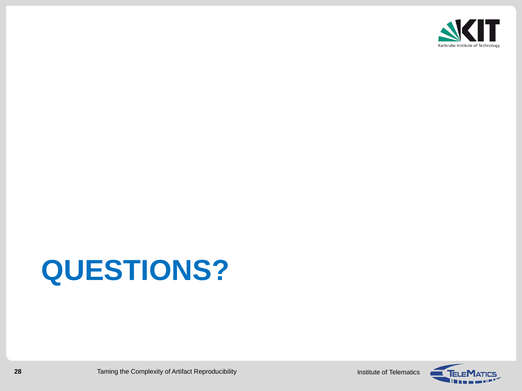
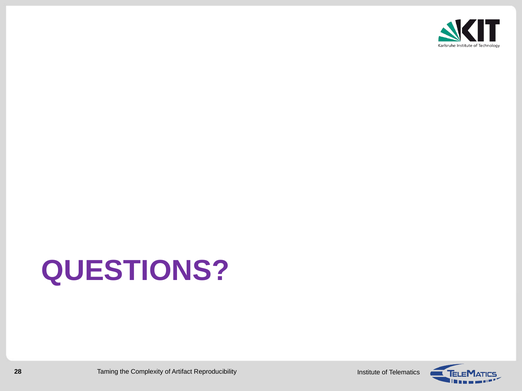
QUESTIONS colour: blue -> purple (135, 271)
